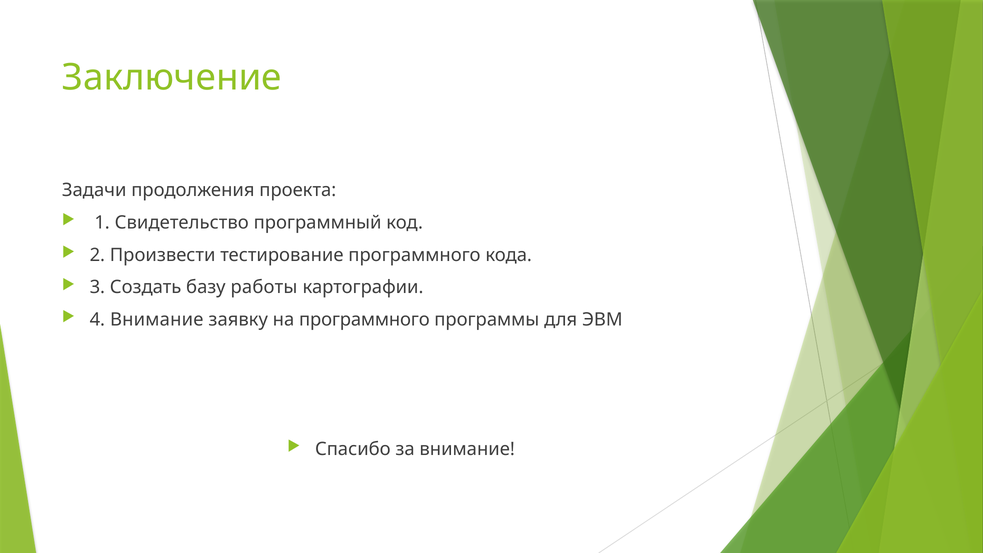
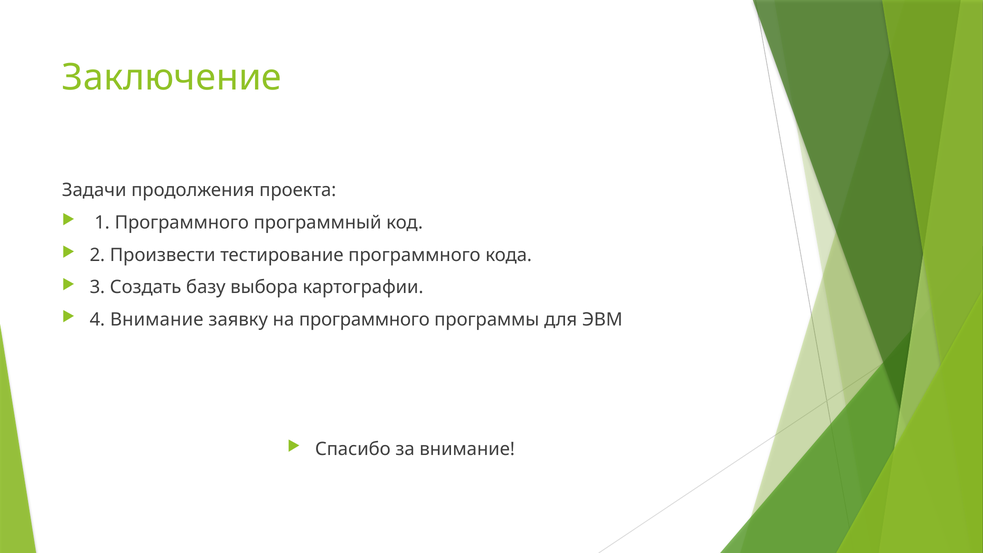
1 Свидетельство: Свидетельство -> Программного (182, 223)
работы: работы -> выбора (264, 287)
